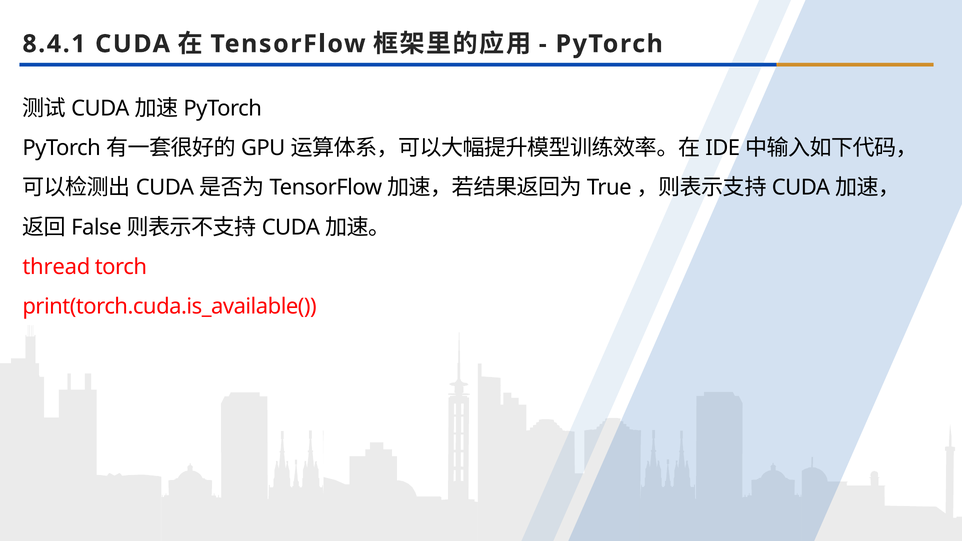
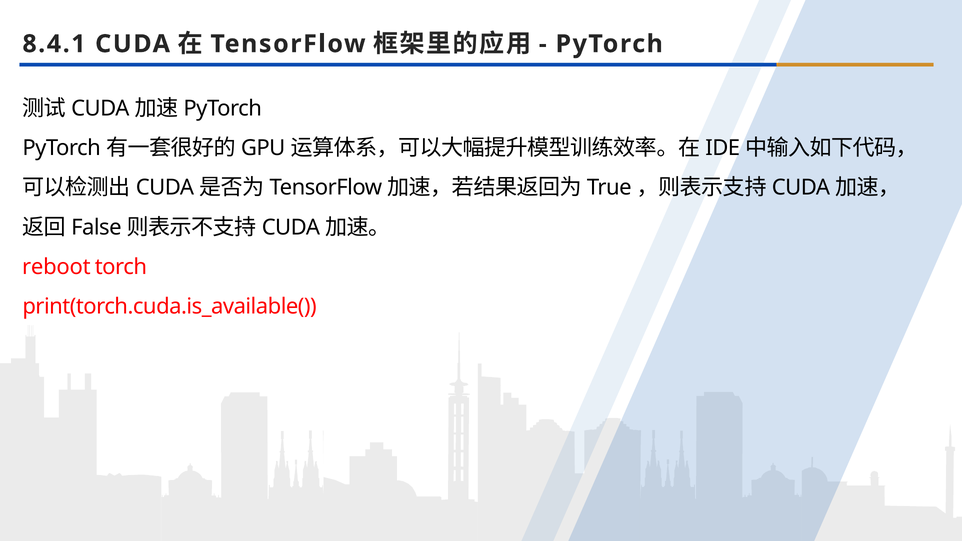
thread: thread -> reboot (56, 267)
